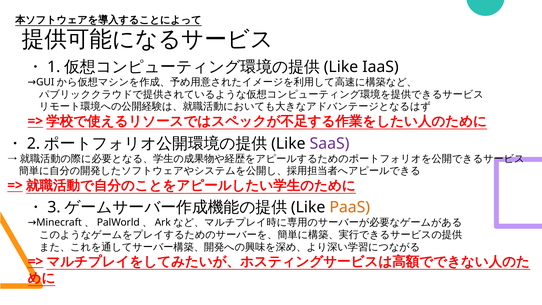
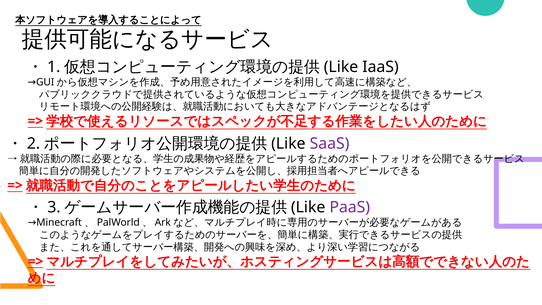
PaaS colour: orange -> purple (350, 207)
